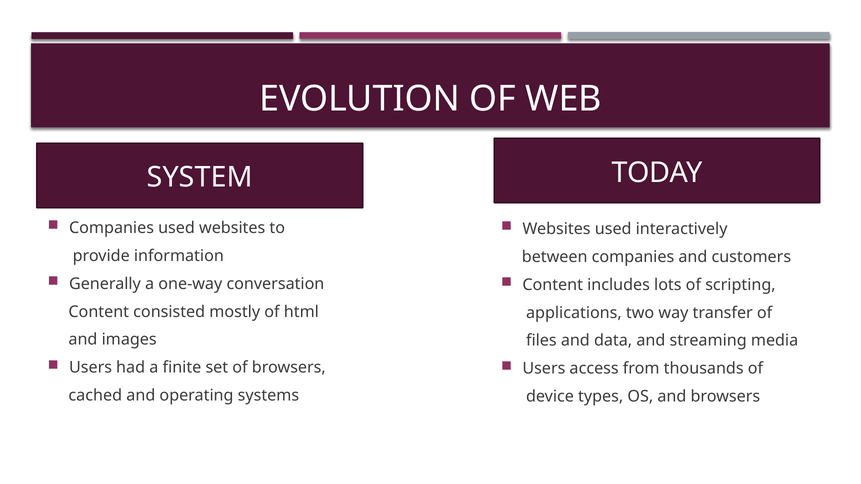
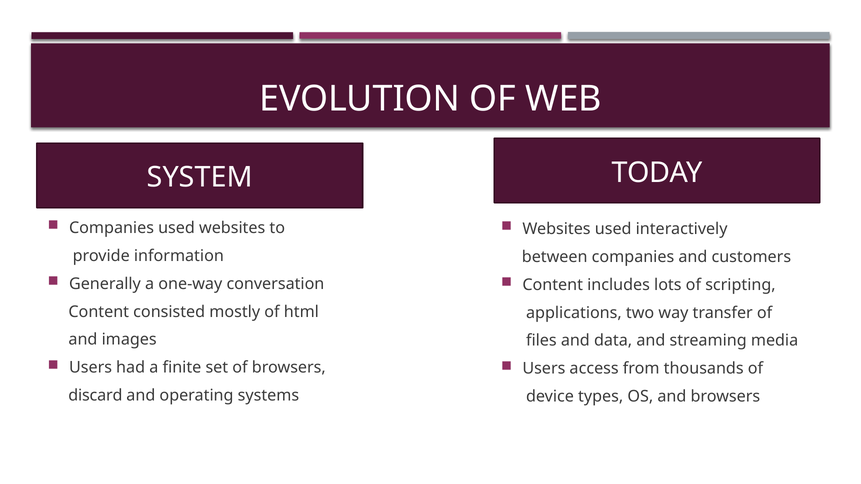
cached: cached -> discard (95, 396)
